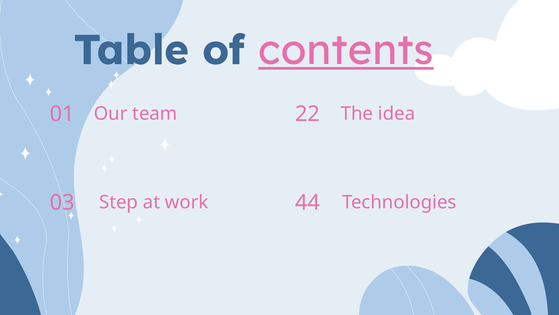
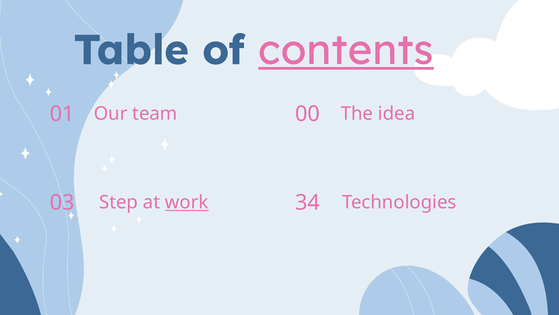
22: 22 -> 00 (308, 114)
44: 44 -> 34 (308, 202)
work underline: none -> present (187, 202)
